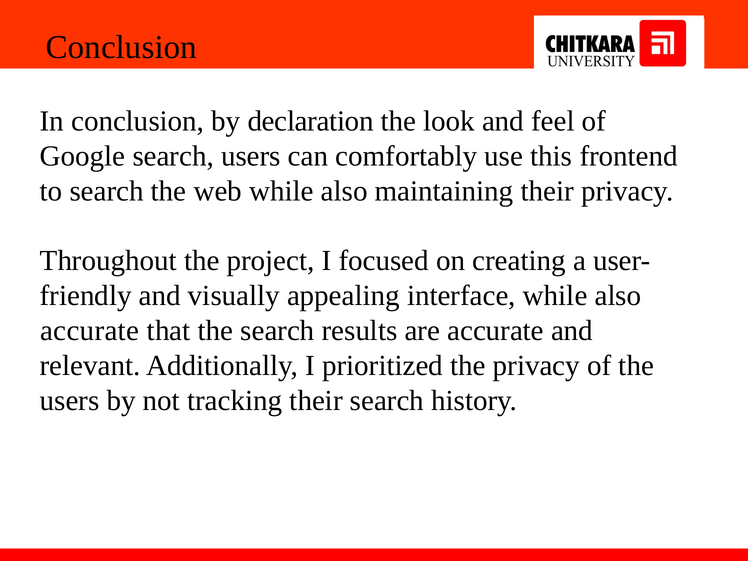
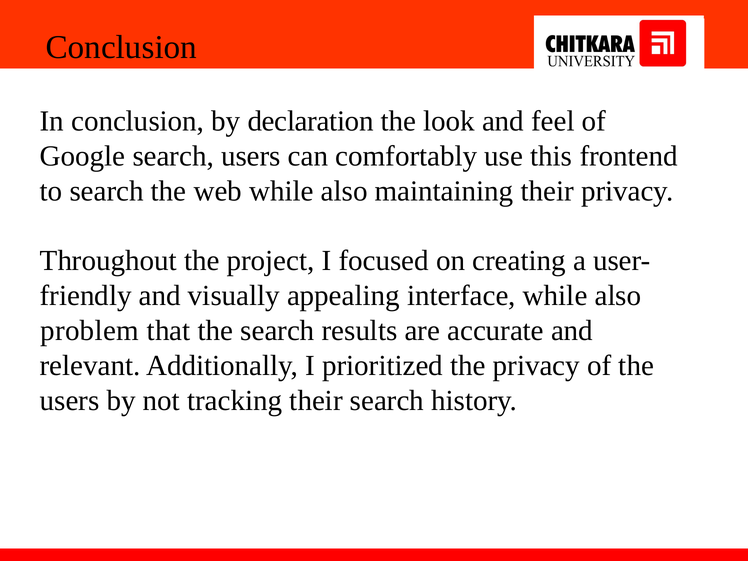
accurate: accurate -> problem (90, 331)
